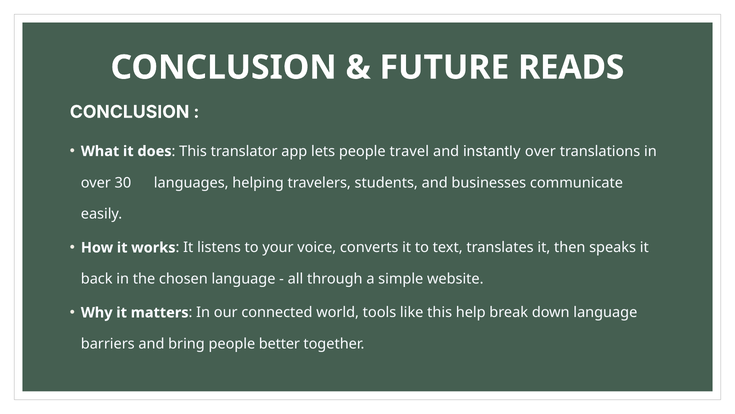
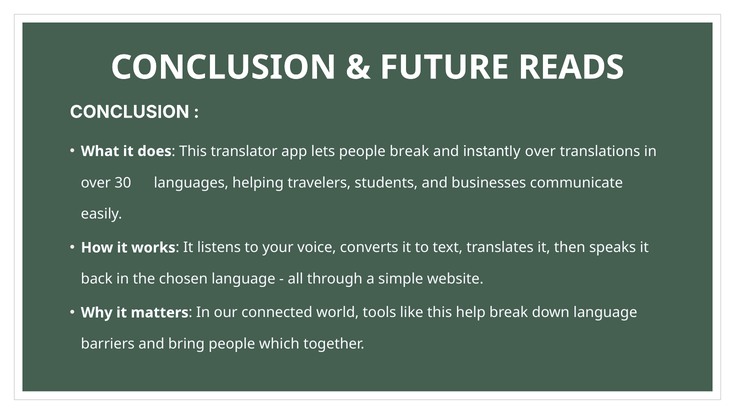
people travel: travel -> break (409, 151)
better: better -> which (279, 344)
